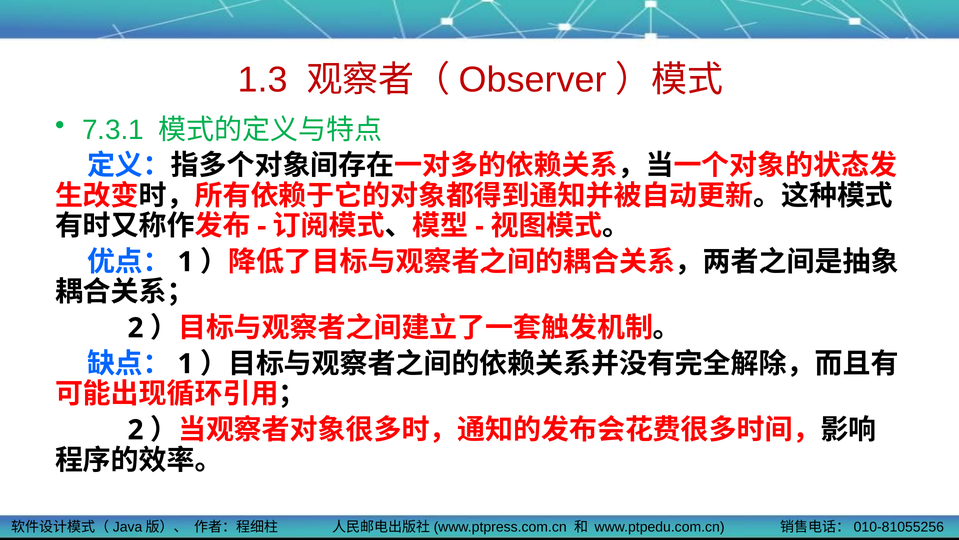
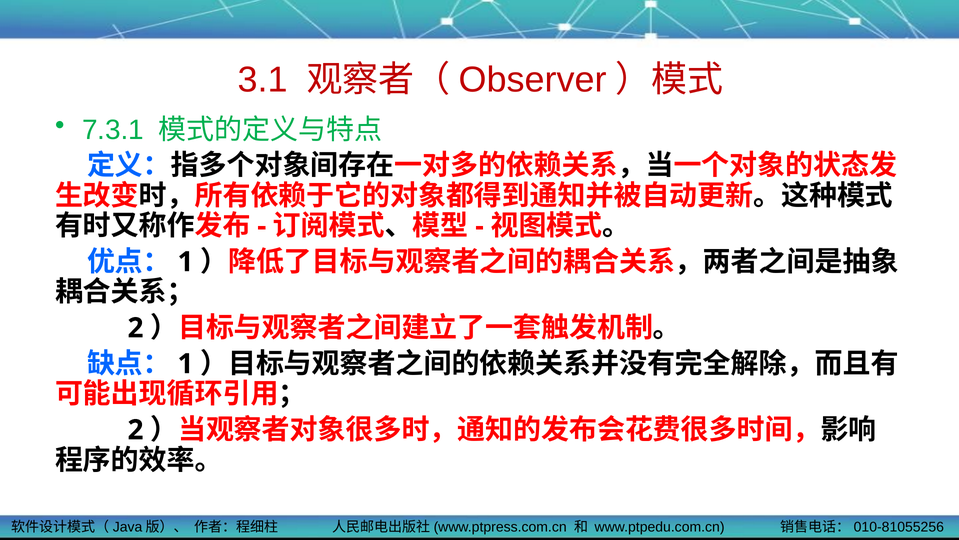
1.3: 1.3 -> 3.1 (263, 80)
